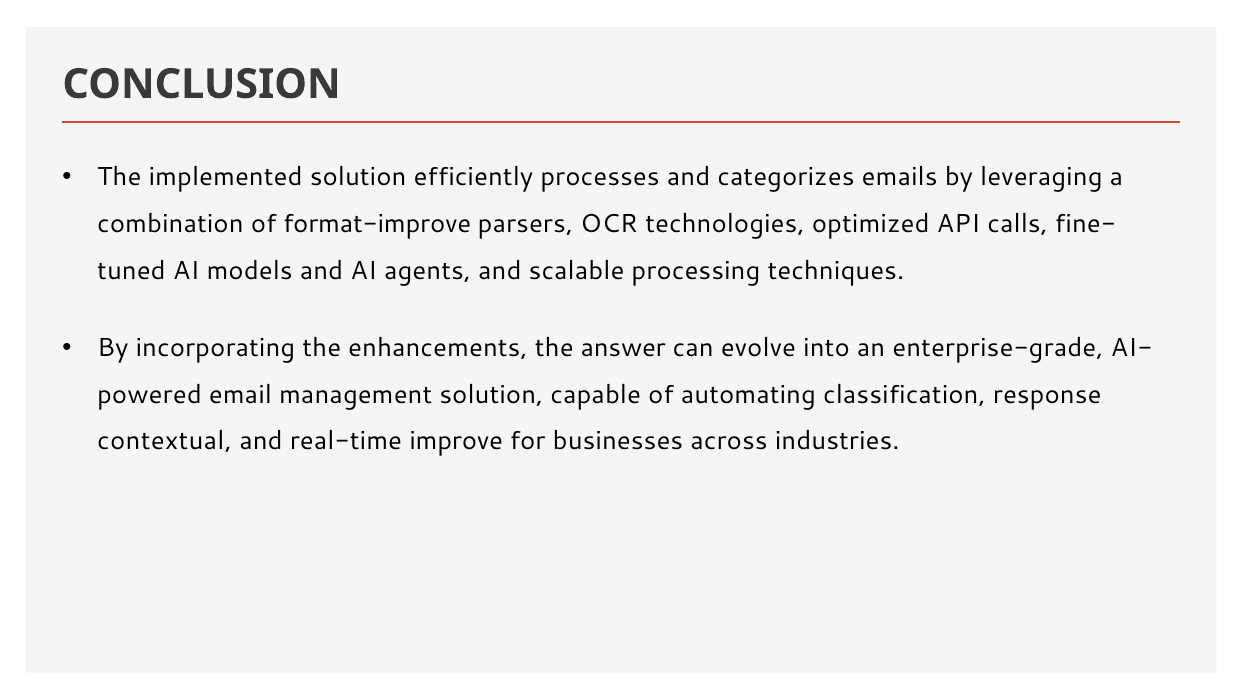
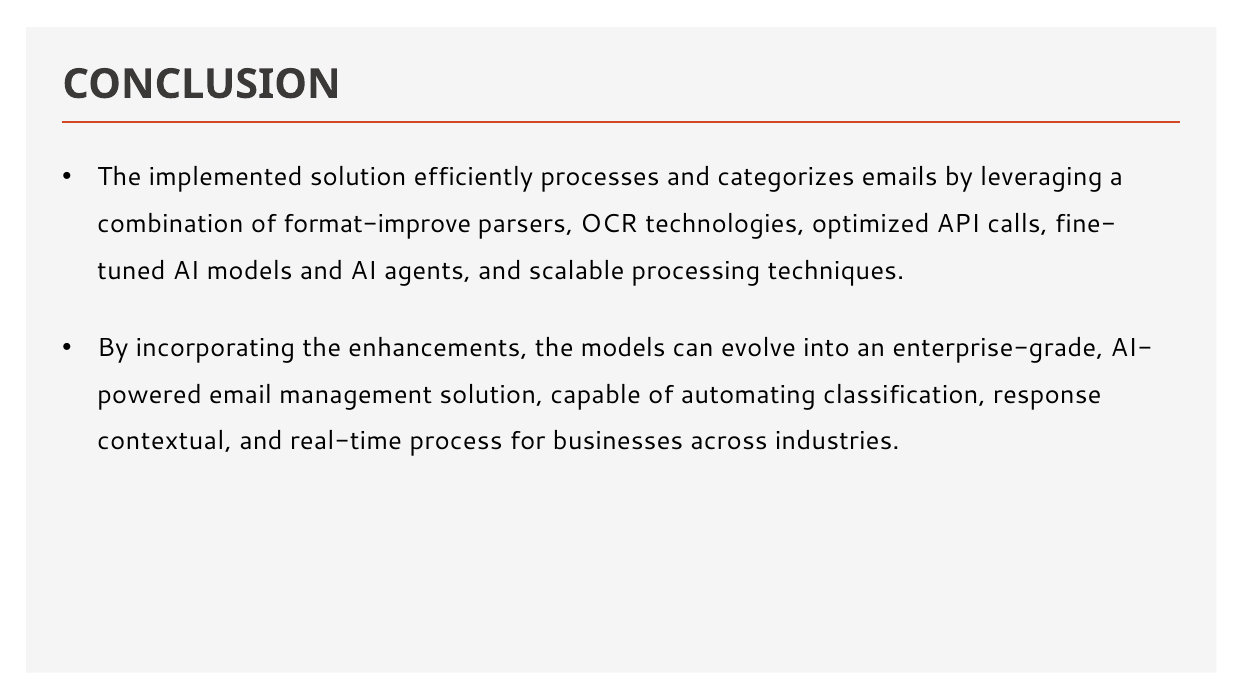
the answer: answer -> models (623, 348)
improve: improve -> process (456, 441)
